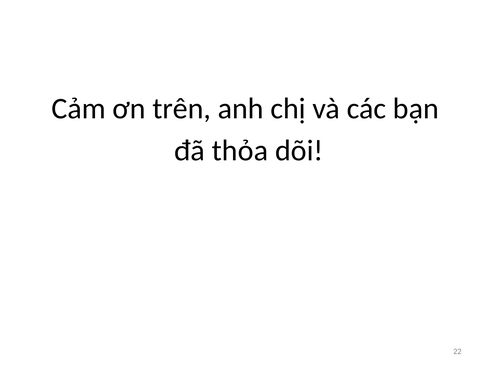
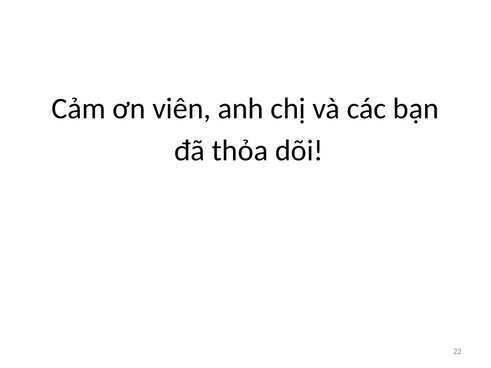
trên: trên -> viên (182, 109)
